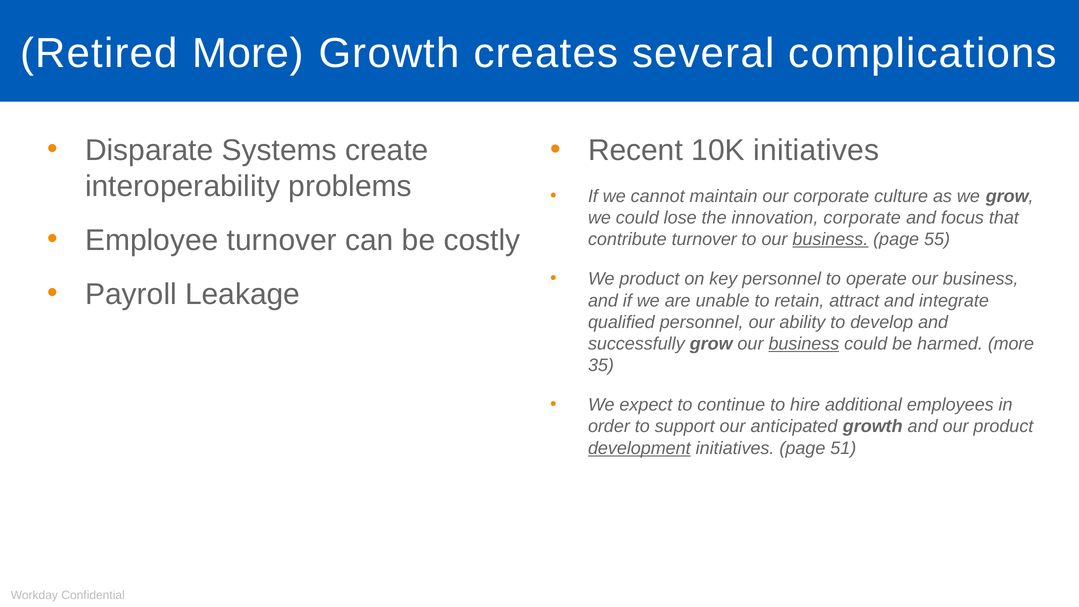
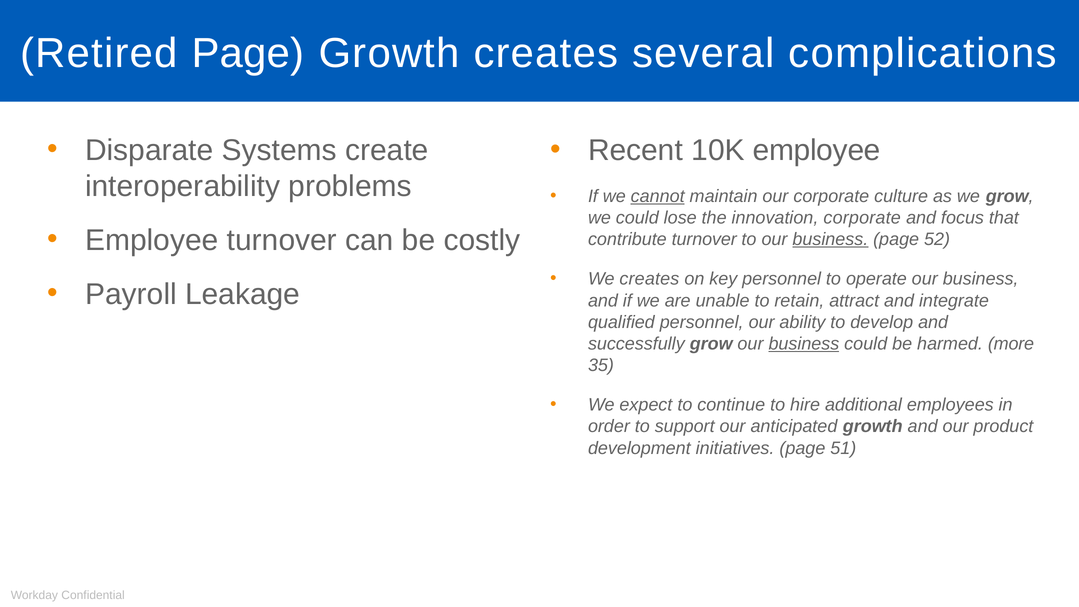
Retired More: More -> Page (248, 54)
10K initiatives: initiatives -> employee (817, 150)
cannot underline: none -> present (658, 196)
55: 55 -> 52 (937, 239)
We product: product -> creates (649, 279)
development underline: present -> none (639, 448)
